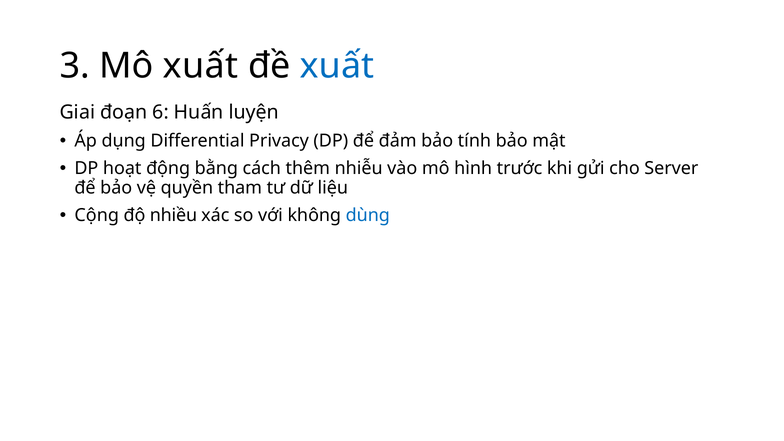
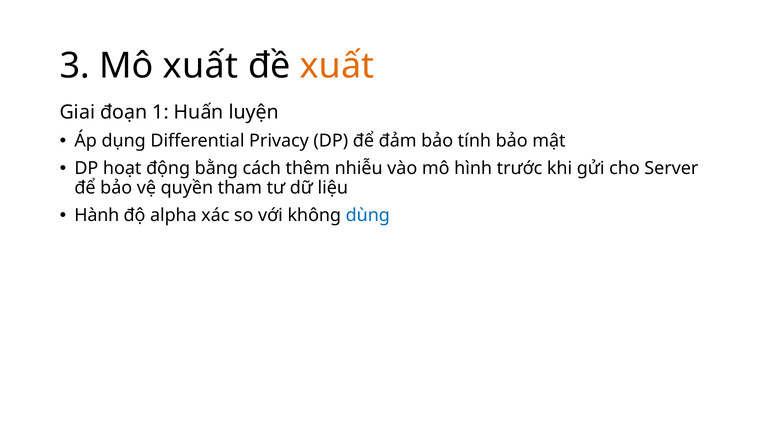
xuất colour: blue -> orange (337, 66)
6: 6 -> 1 (161, 112)
Cộng: Cộng -> Hành (97, 215)
nhiều: nhiều -> alpha (173, 215)
